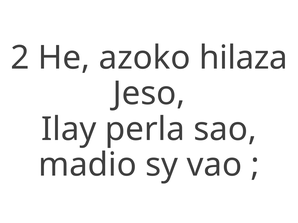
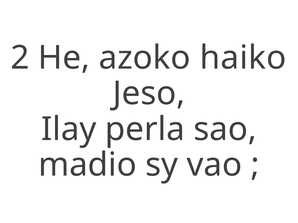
hilaza: hilaza -> haiko (243, 58)
